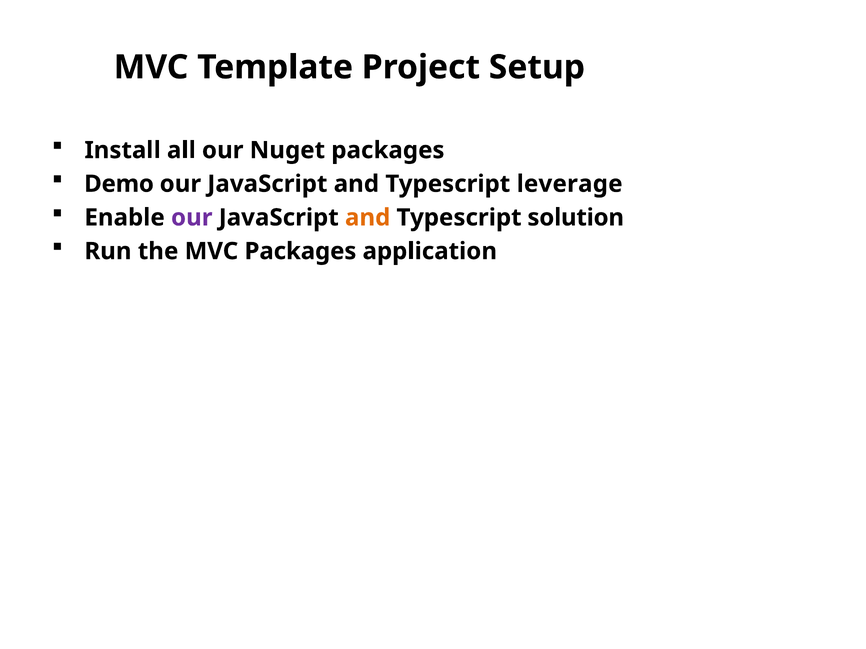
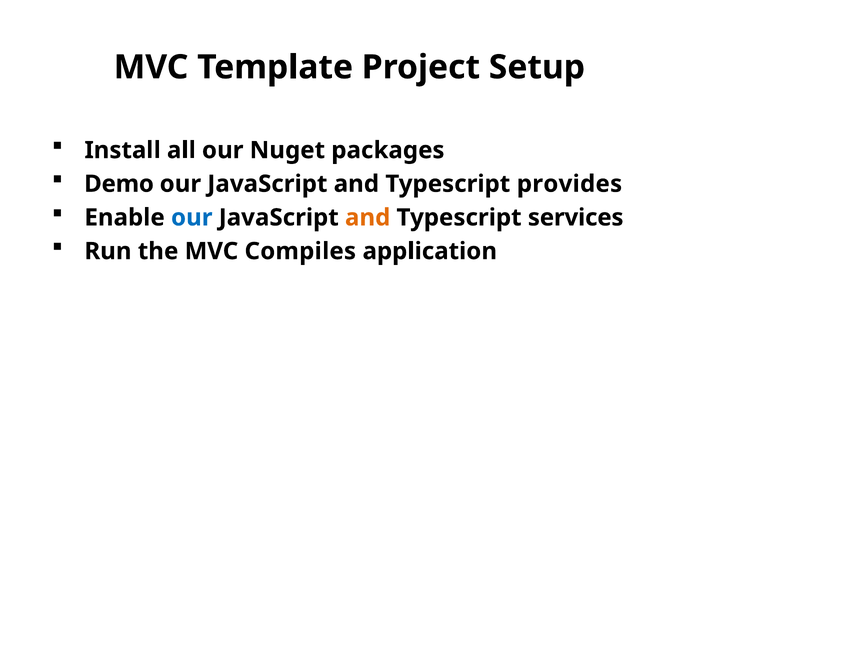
leverage: leverage -> provides (570, 184)
our colour: purple -> blue (192, 218)
solution: solution -> services (576, 218)
MVC Packages: Packages -> Compiles (300, 251)
